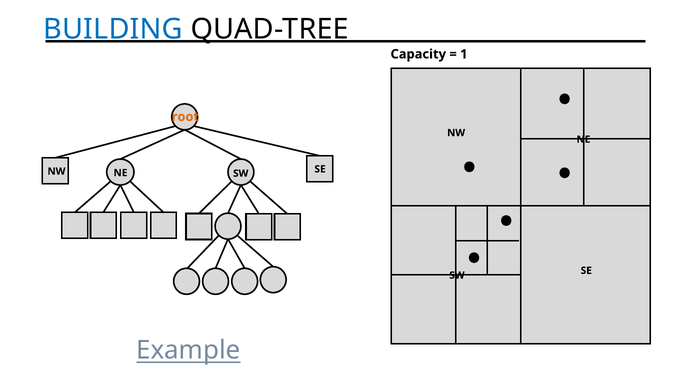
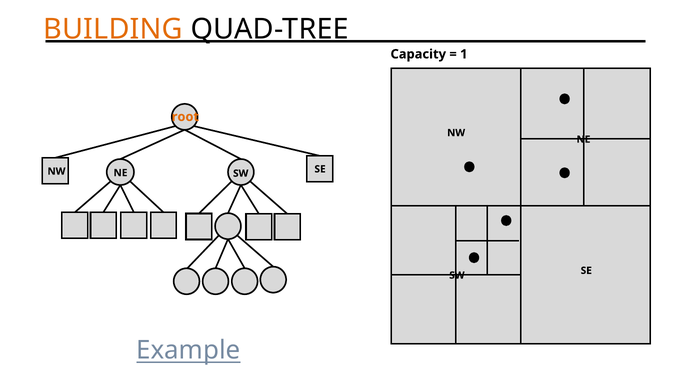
BUILDING colour: blue -> orange (113, 29)
